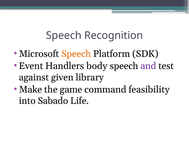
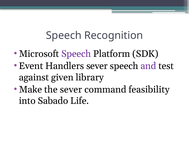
Speech colour: orange -> purple (76, 54)
Handlers body: body -> sever (97, 66)
the game: game -> sever (71, 89)
